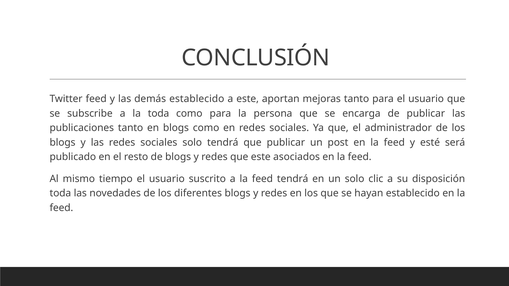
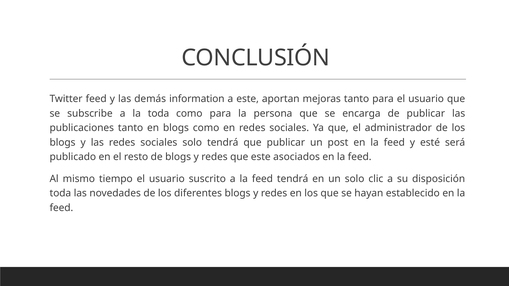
demás establecido: establecido -> information (197, 99)
